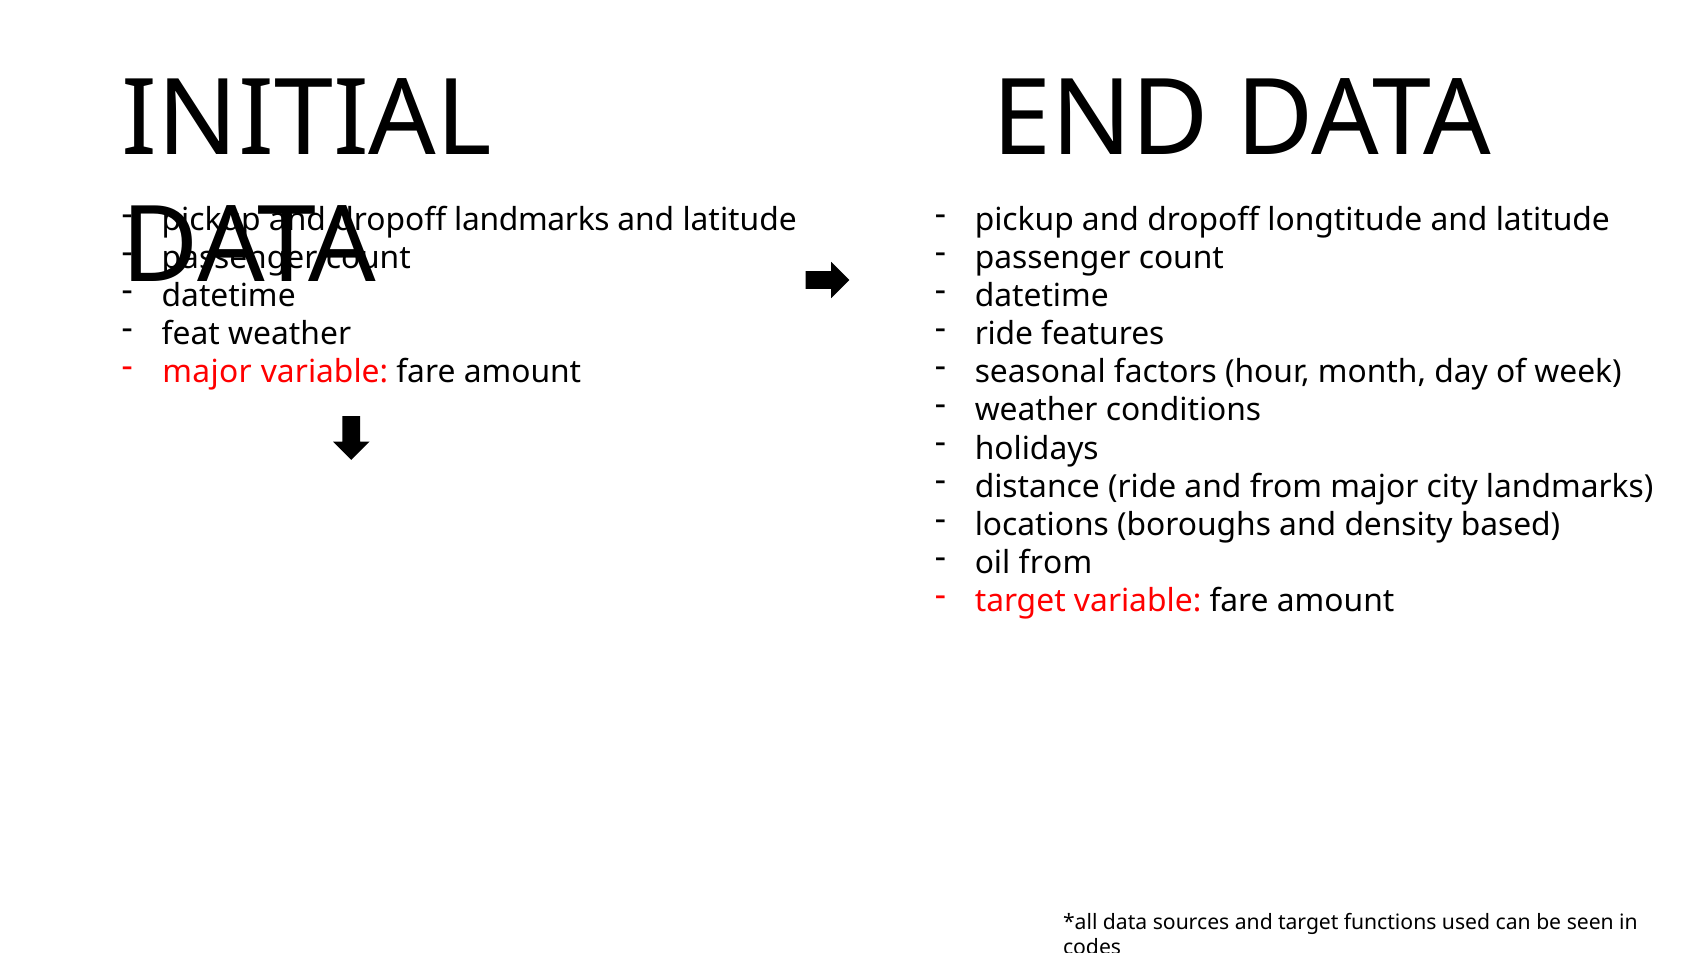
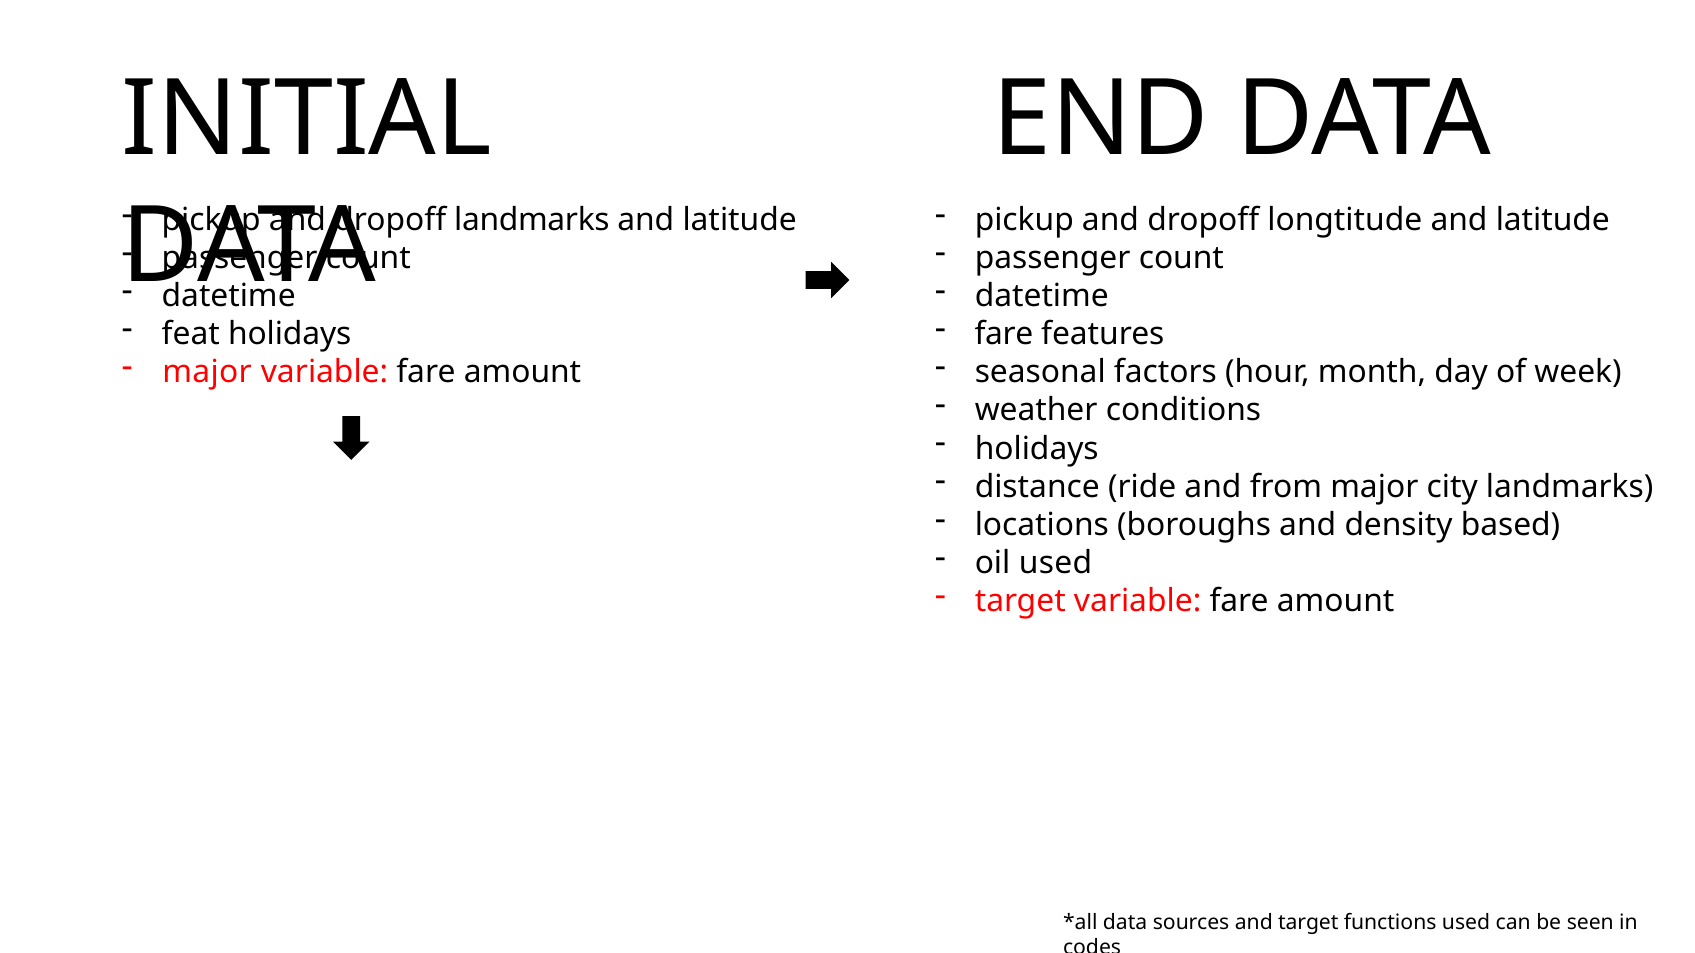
feat weather: weather -> holidays (290, 334)
ride: ride -> fare (1004, 334)
oil from: from -> used (1055, 563)
